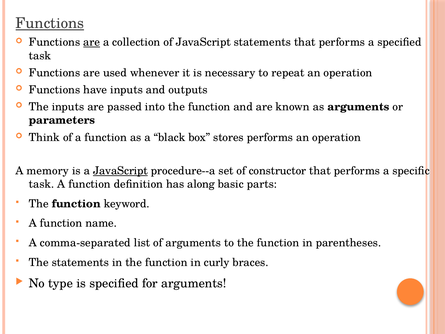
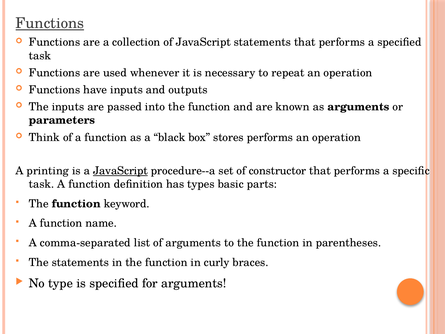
are underline: present -> none (92, 42)
memory: memory -> printing (48, 171)
along: along -> types (201, 184)
